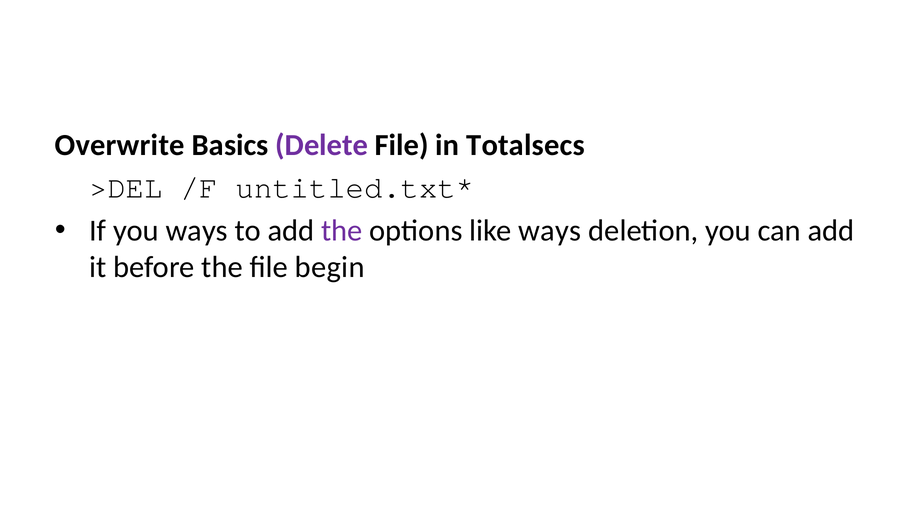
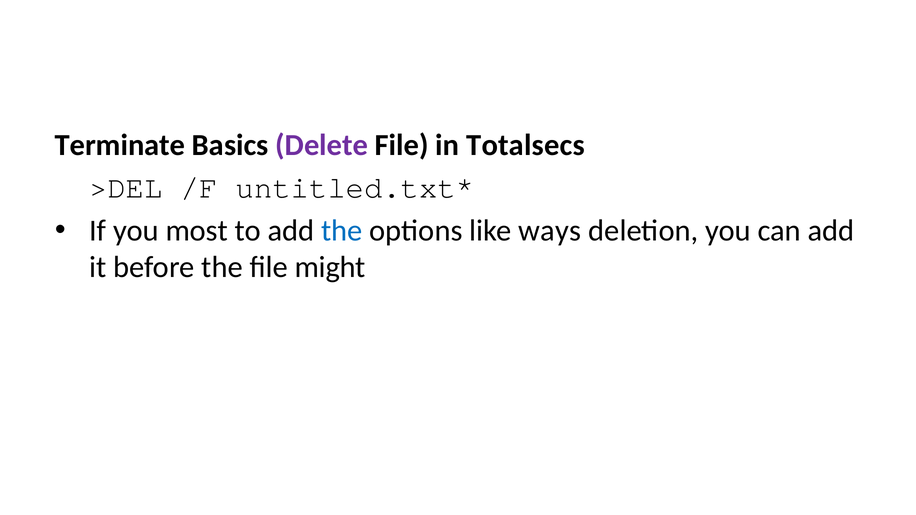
Overwrite: Overwrite -> Terminate (120, 145)
you ways: ways -> most (197, 231)
the colour: purple -> blue (342, 231)
begin: begin -> might (330, 267)
